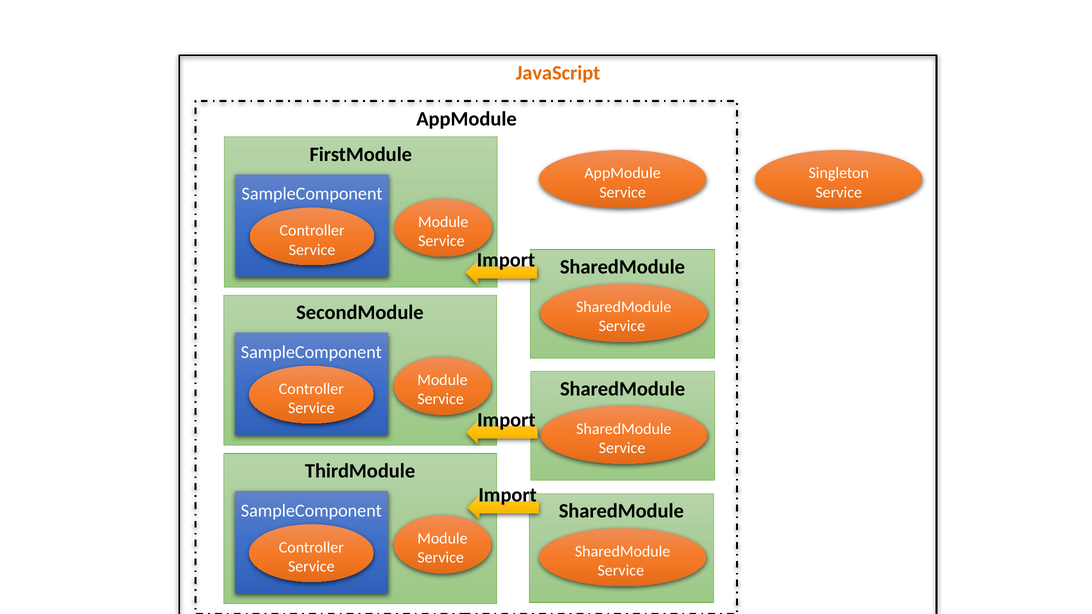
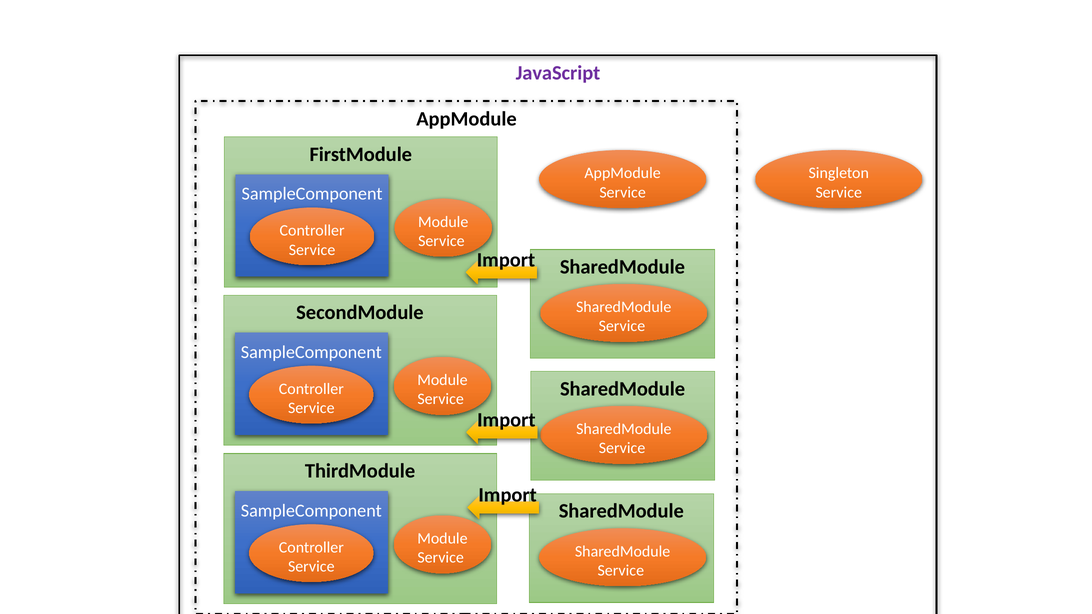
JavaScript colour: orange -> purple (558, 73)
